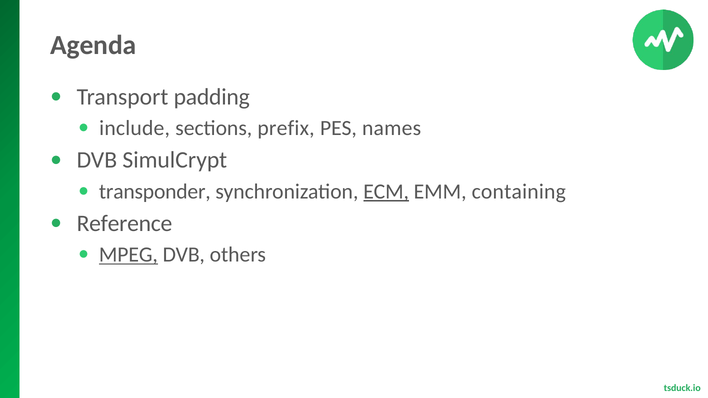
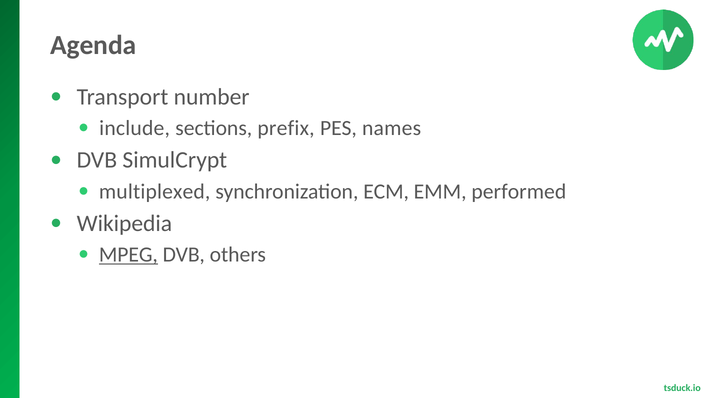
padding: padding -> number (212, 97)
transponder: transponder -> multiplexed (155, 192)
ECM underline: present -> none (386, 192)
containing: containing -> performed (519, 192)
Reference: Reference -> Wikipedia (124, 224)
